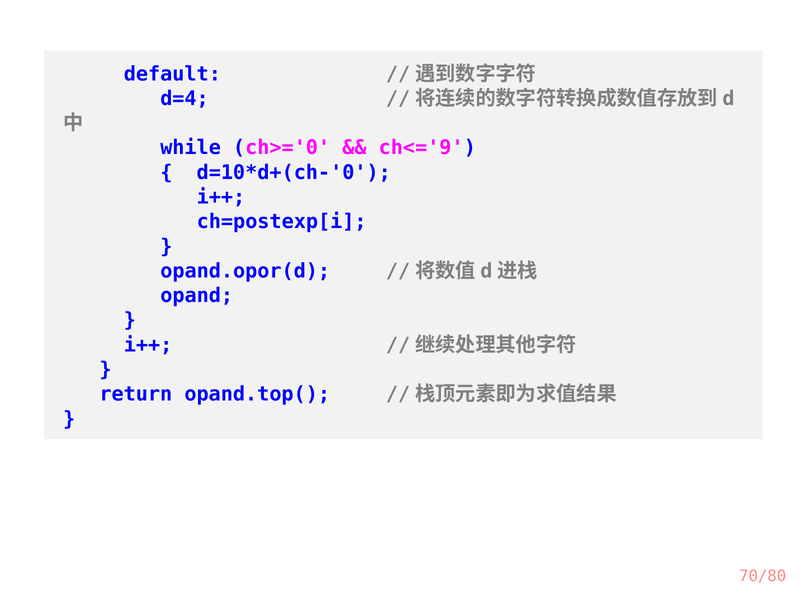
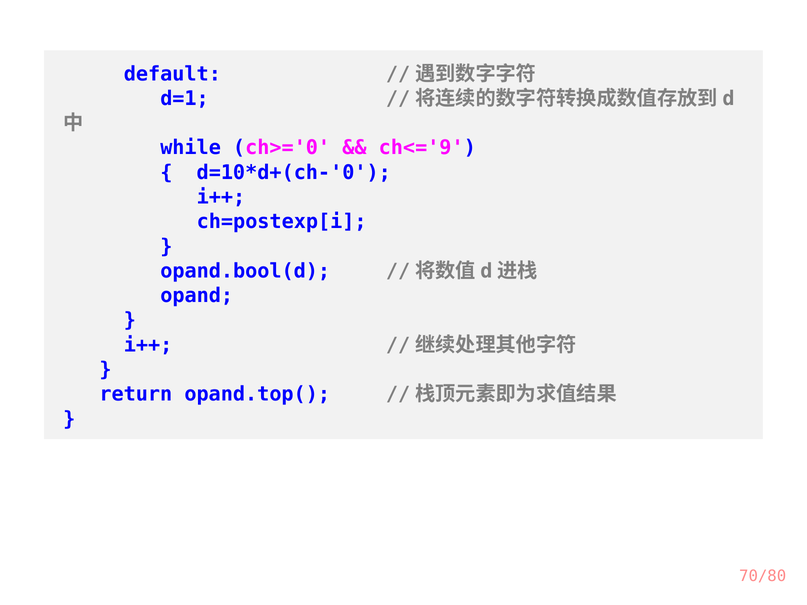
d=4: d=4 -> d=1 (185, 99)
opand.opor(d: opand.opor(d -> opand.bool(d (245, 271)
